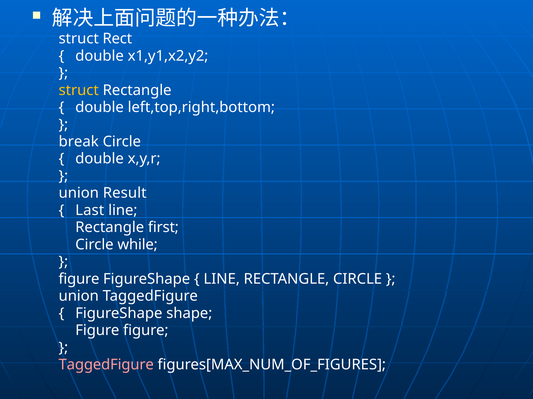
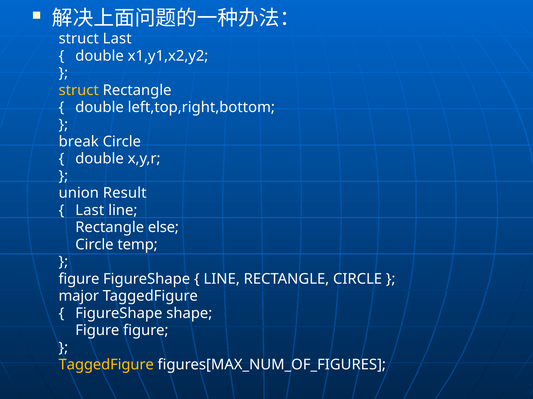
struct Rect: Rect -> Last (117, 39)
first: first -> else (163, 228)
while: while -> temp (138, 245)
union: union -> major (79, 297)
TaggedFigure colour: pink -> yellow (106, 365)
